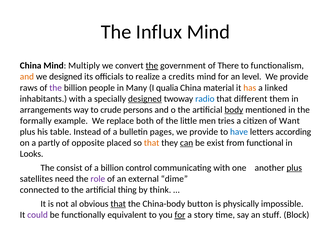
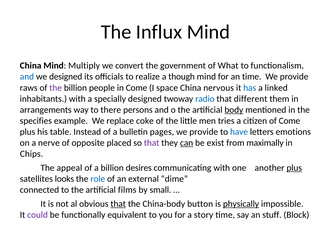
the underline: present -> none (152, 66)
There: There -> What (228, 66)
and colour: orange -> blue (27, 77)
credits: credits -> though (182, 77)
an level: level -> time (252, 77)
in Many: Many -> Come (137, 88)
qualia: qualia -> space (167, 88)
material: material -> nervous (219, 88)
has colour: orange -> blue (250, 88)
designed underline: present -> none (145, 99)
crude: crude -> there (111, 110)
formally: formally -> specifies (36, 121)
both: both -> coke (145, 121)
of Want: Want -> Come (289, 121)
according: according -> emotions (293, 132)
partly: partly -> nerve (49, 143)
that colour: orange -> purple (152, 143)
functional: functional -> maximally (265, 143)
Looks: Looks -> Chips (32, 154)
consist: consist -> appeal (69, 168)
control: control -> desires (139, 168)
need: need -> looks (64, 179)
role colour: purple -> blue (98, 179)
thing: thing -> films (127, 190)
think: think -> small (160, 190)
physically underline: none -> present (241, 204)
for underline: present -> none (180, 215)
